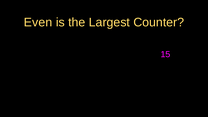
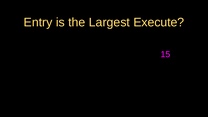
Even: Even -> Entry (38, 22)
Counter: Counter -> Execute (159, 22)
